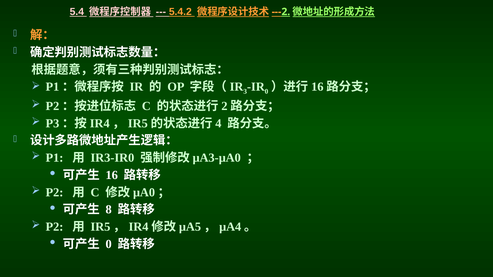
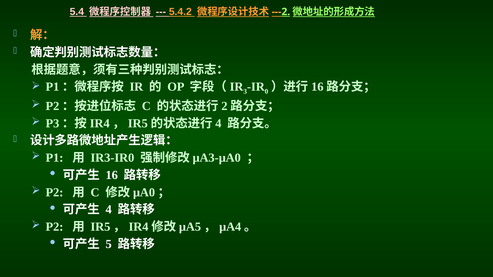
8: 8 -> 4 (109, 210)
0: 0 -> 5 (109, 244)
